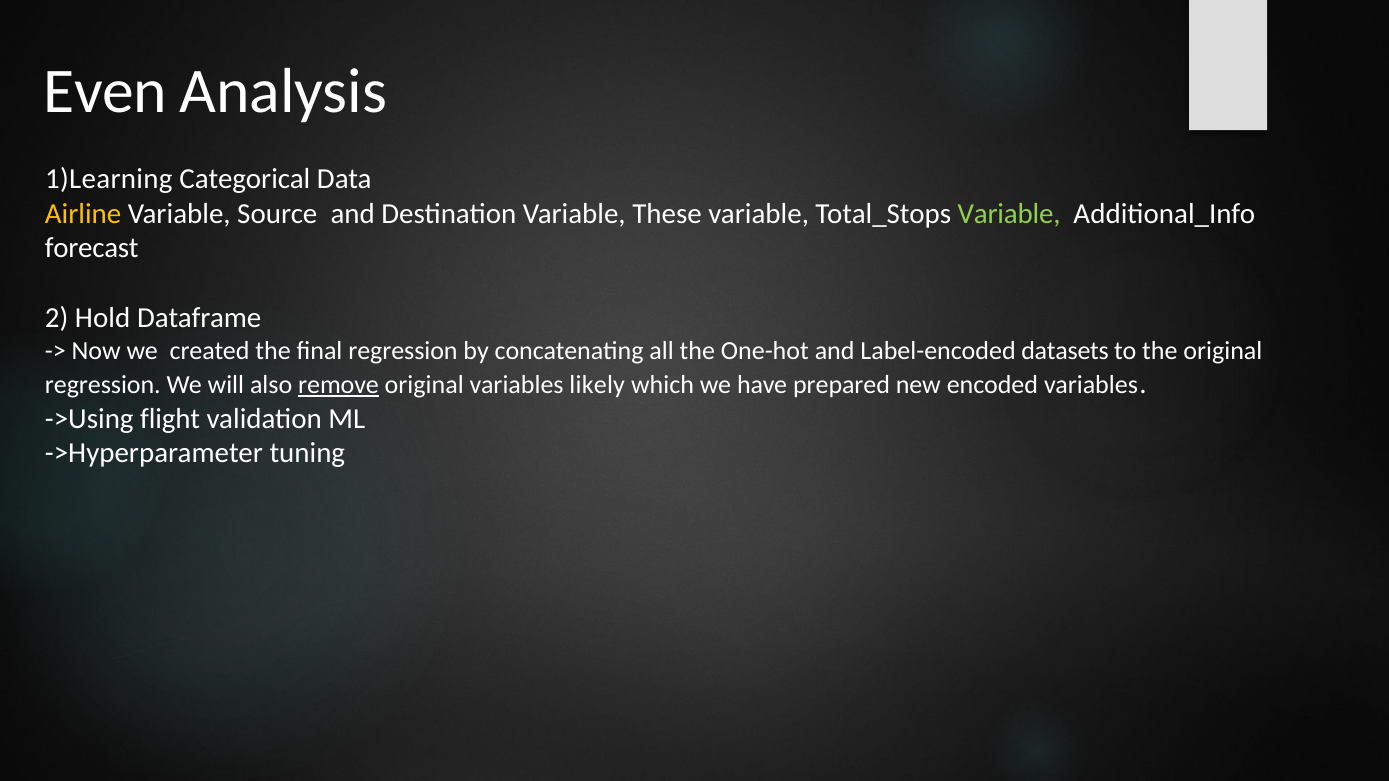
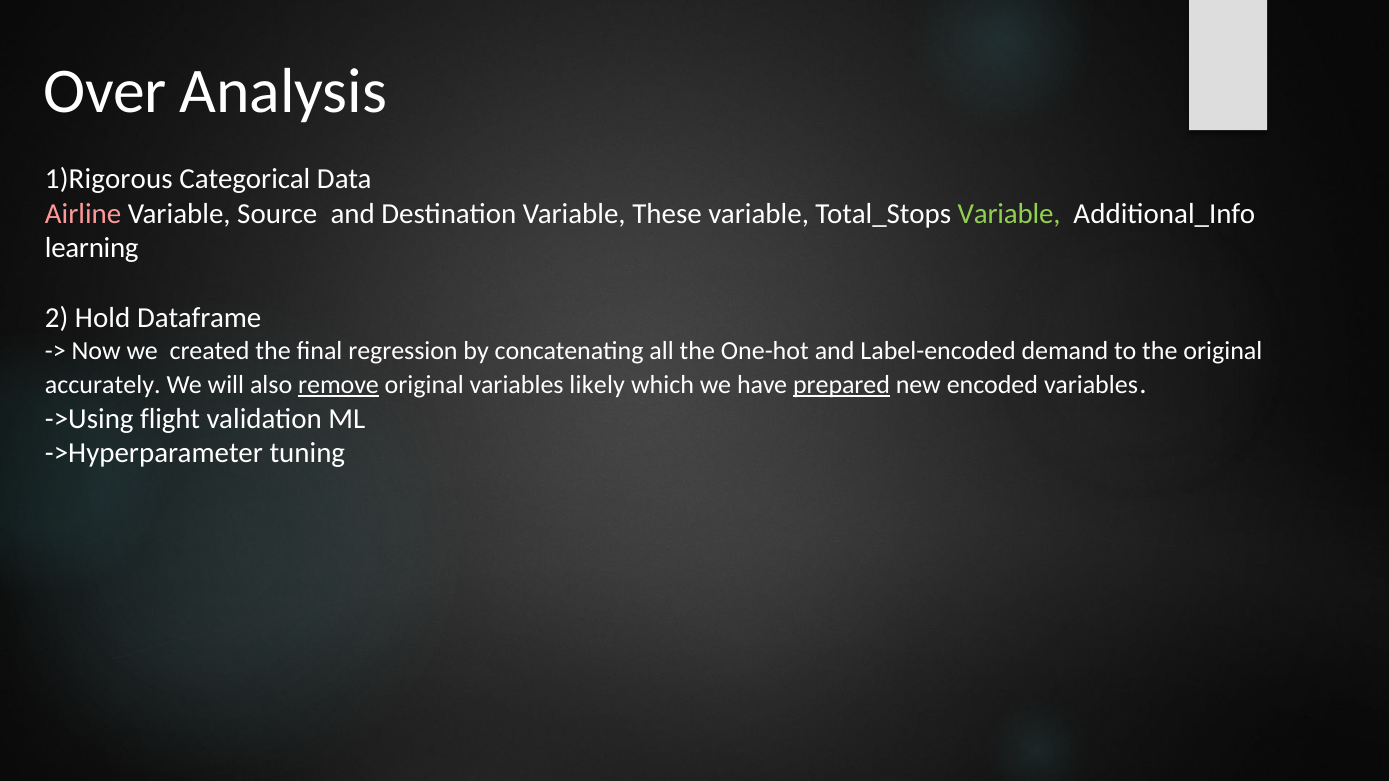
Even: Even -> Over (105, 91)
1)Learning: 1)Learning -> 1)Rigorous (109, 179)
Airline colour: yellow -> pink (83, 214)
forecast: forecast -> learning (92, 248)
datasets: datasets -> demand (1065, 351)
regression: regression -> accurately (103, 385)
prepared underline: none -> present (842, 385)
